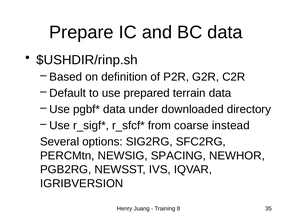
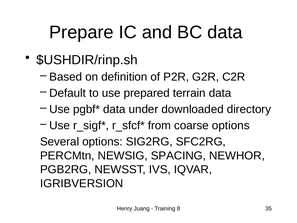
coarse instead: instead -> options (231, 125)
